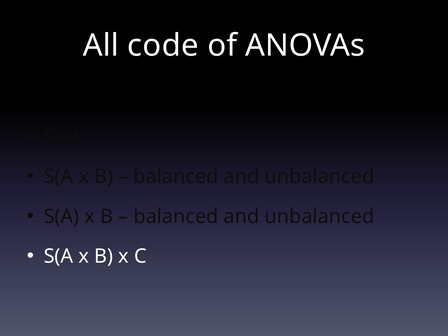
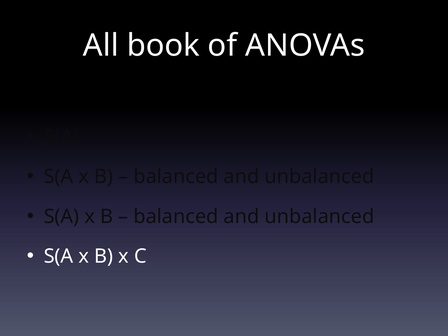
code: code -> book (163, 45)
